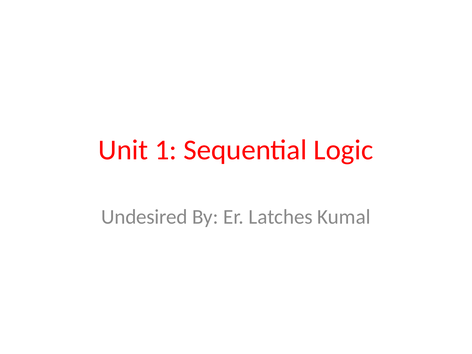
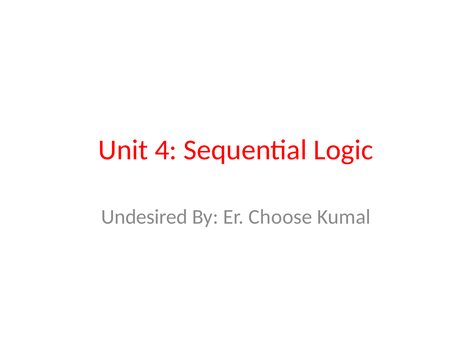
1: 1 -> 4 (166, 150)
Latches: Latches -> Choose (281, 217)
